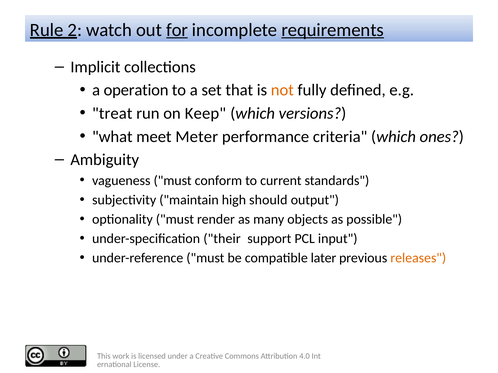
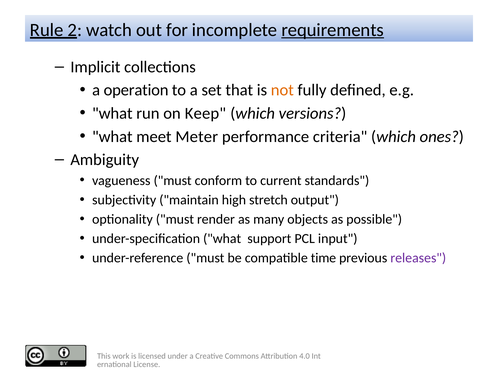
for underline: present -> none (177, 30)
treat: treat -> what (112, 113)
should: should -> stretch (268, 200)
under-specification their: their -> what (222, 239)
later: later -> time (323, 258)
releases colour: orange -> purple (418, 258)
